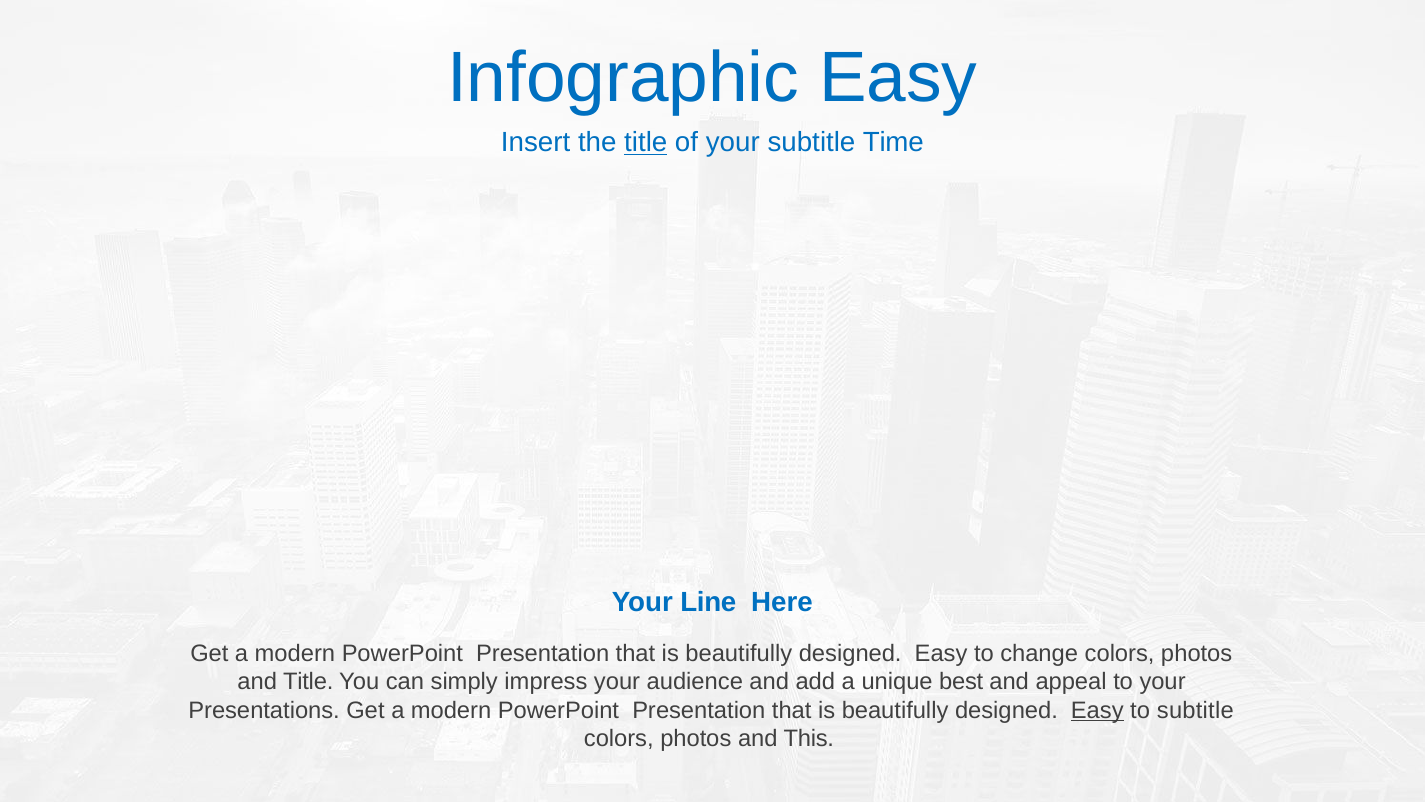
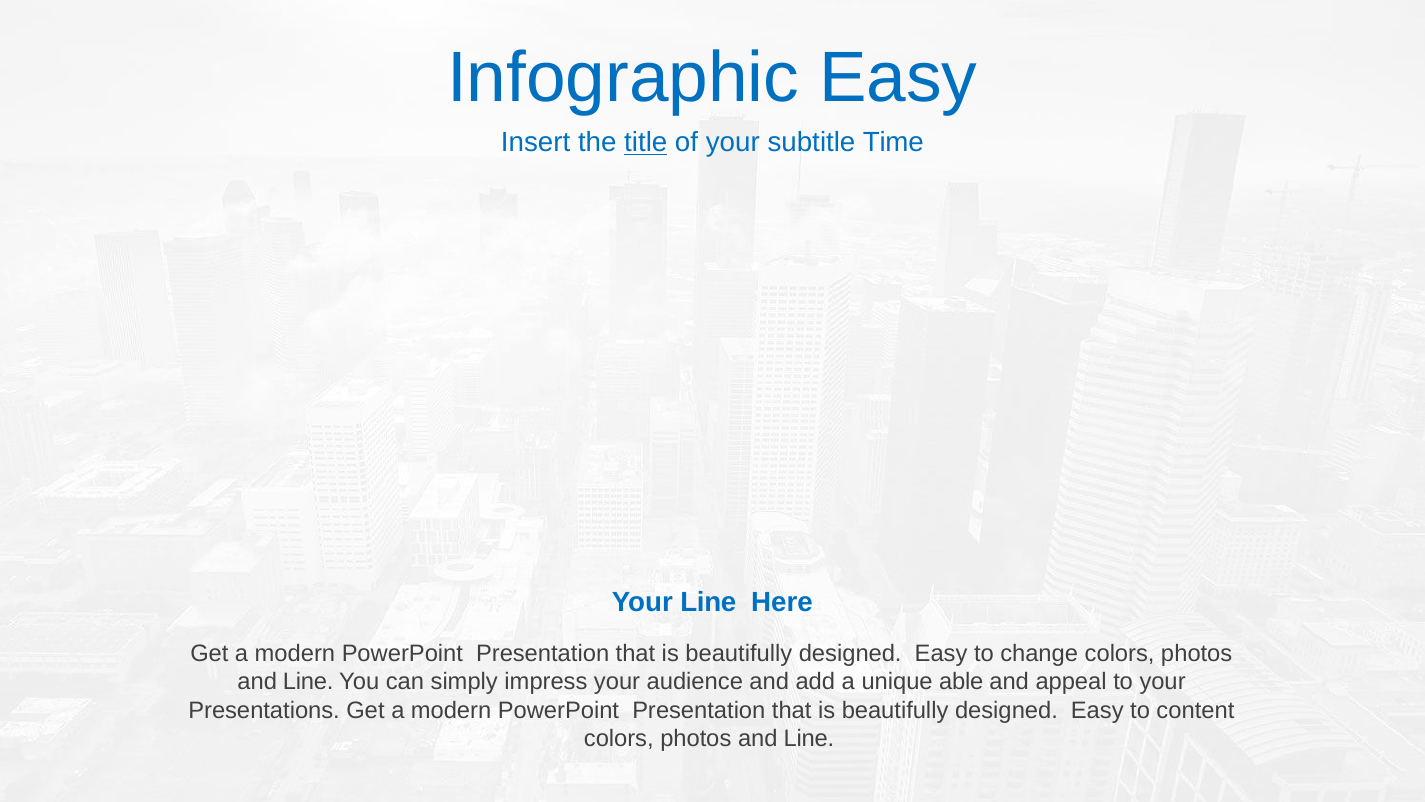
Title: Title -> Line (308, 682)
best: best -> able (961, 682)
Easy underline: present -> none (1097, 710)
to subtitle: subtitle -> content (1195, 710)
This: This -> Line (809, 739)
